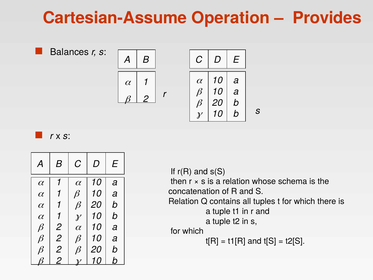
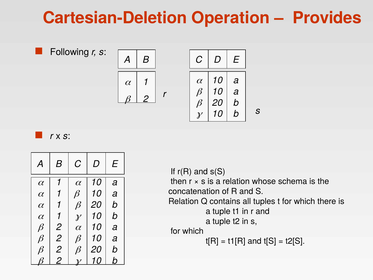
Cartesian-Assume: Cartesian-Assume -> Cartesian-Deletion (115, 18)
Balances: Balances -> Following (70, 52)
